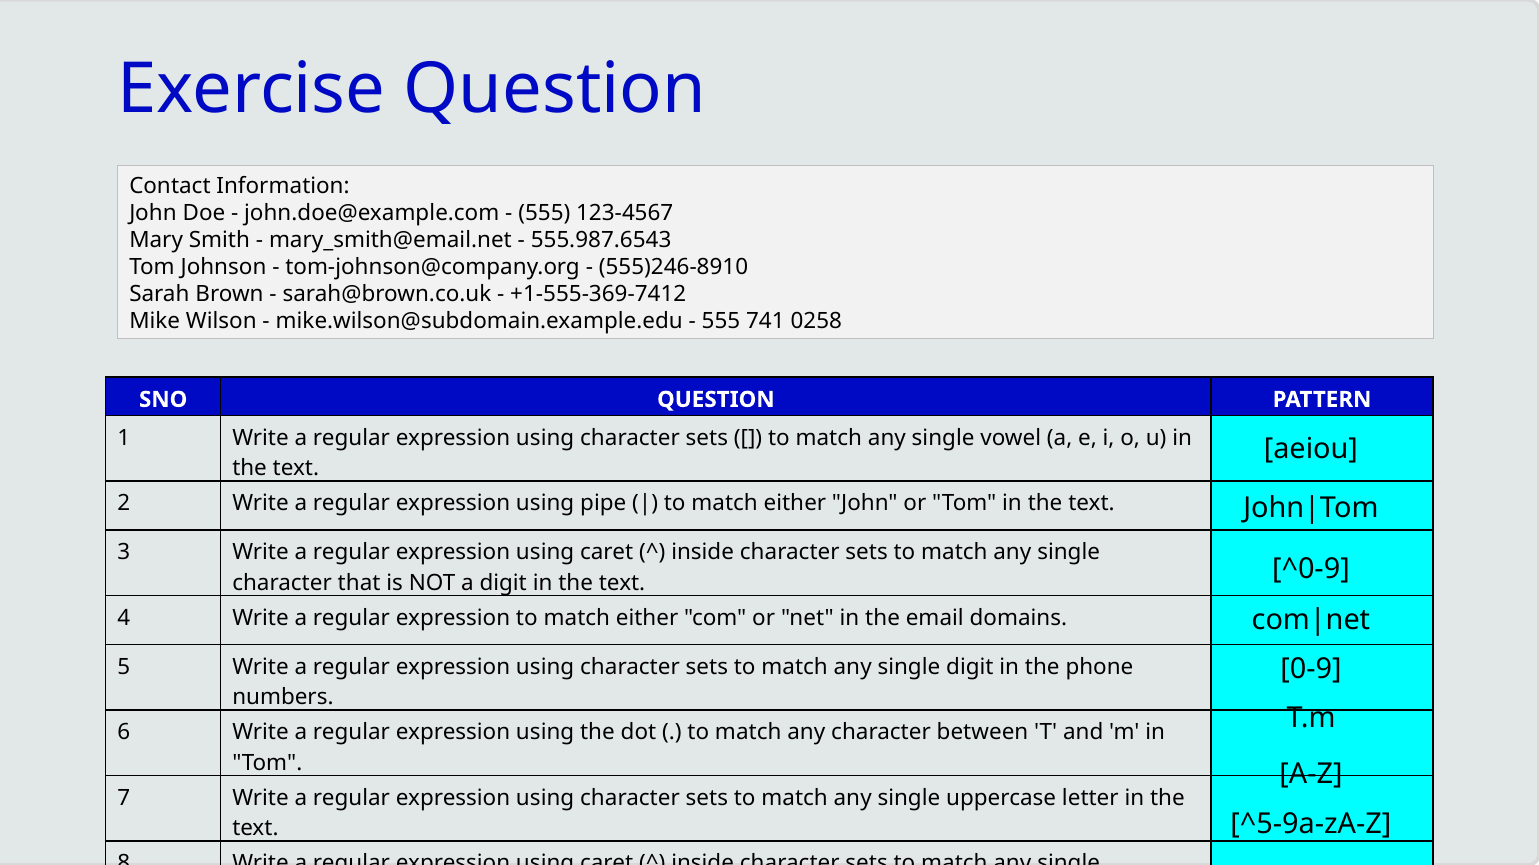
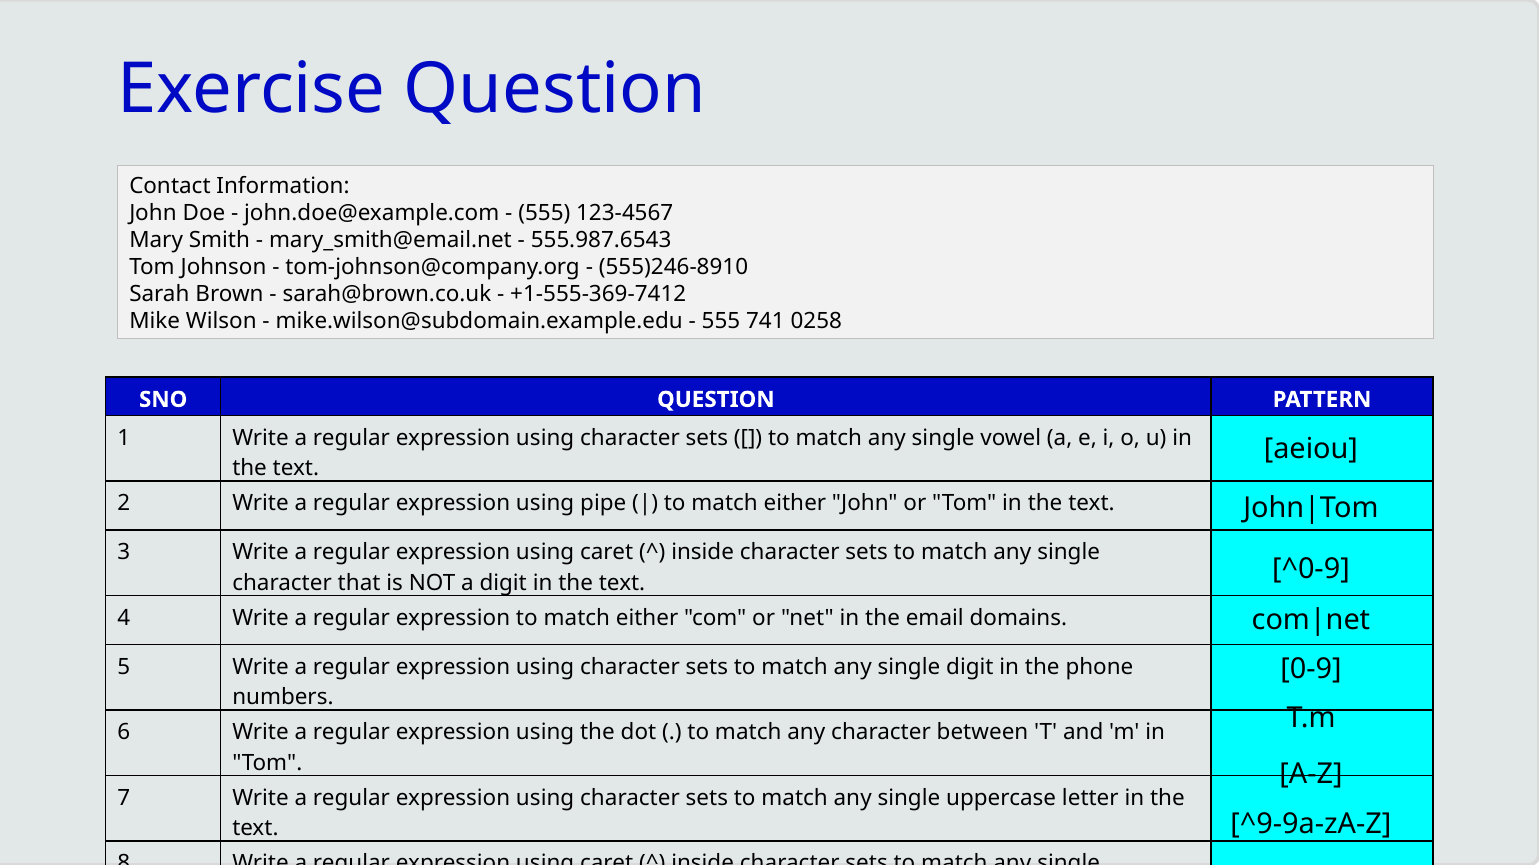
^5-9a-zA-Z: ^5-9a-zA-Z -> ^9-9a-zA-Z (1311, 825)
